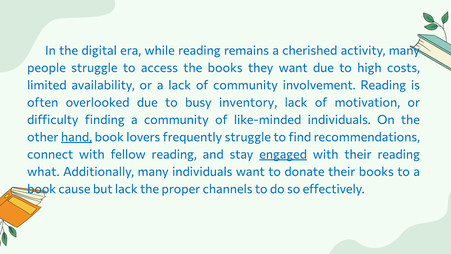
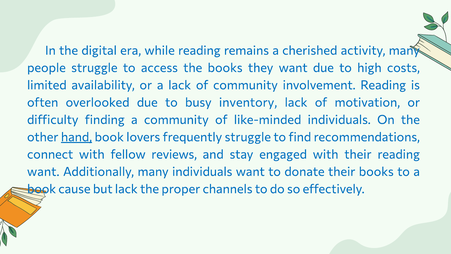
fellow reading: reading -> reviews (174, 154)
engaged underline: present -> none (283, 154)
what: what -> want (43, 172)
